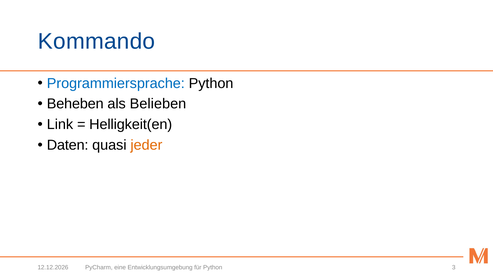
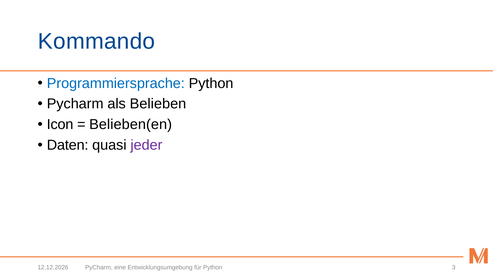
Beheben: Beheben -> Pycharm (75, 104)
Link: Link -> Icon (60, 125)
Helligkeit(en: Helligkeit(en -> Belieben(en (131, 125)
jeder colour: orange -> purple (146, 145)
